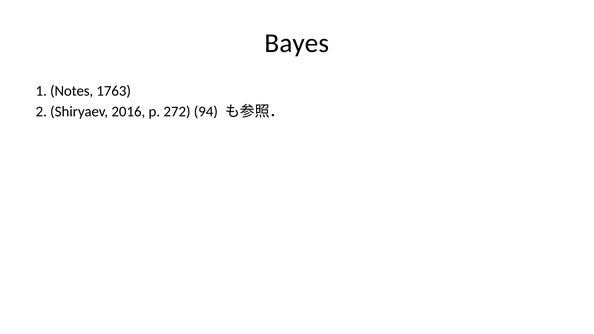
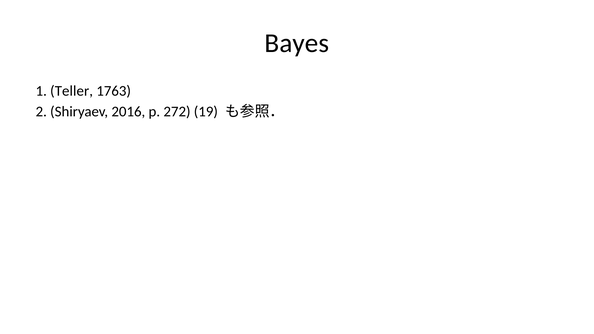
Notes: Notes -> Teller (72, 91)
94: 94 -> 19 (206, 112)
